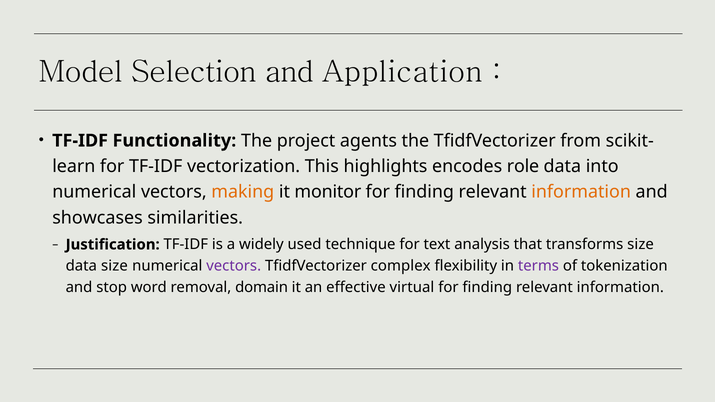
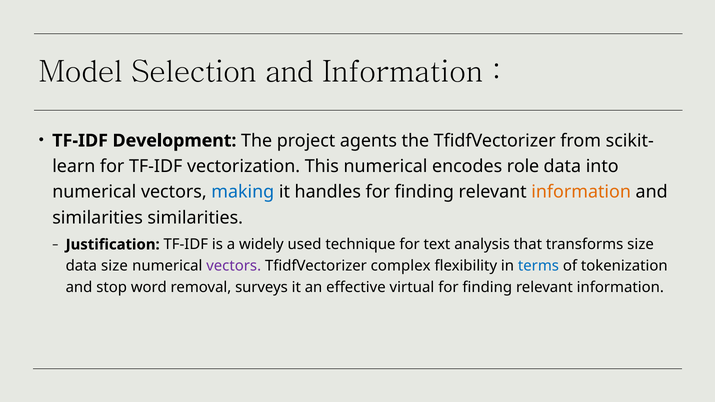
and Application: Application -> Information (403, 72)
Functionality: Functionality -> Development (174, 141)
This highlights: highlights -> numerical (385, 166)
making colour: orange -> blue (243, 192)
monitor: monitor -> handles (328, 192)
showcases: showcases -> similarities (98, 218)
terms colour: purple -> blue (538, 266)
domain: domain -> surveys (262, 288)
